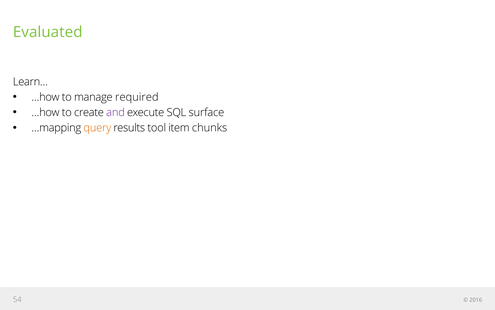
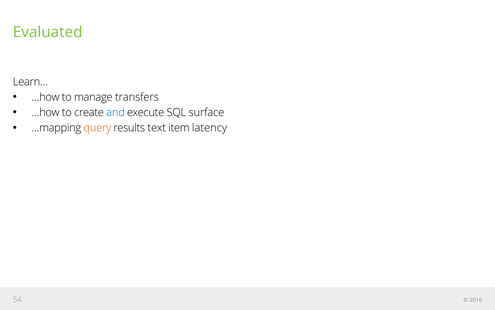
required: required -> transfers (137, 97)
and colour: purple -> blue (116, 112)
tool: tool -> text (157, 128)
chunks: chunks -> latency (210, 128)
